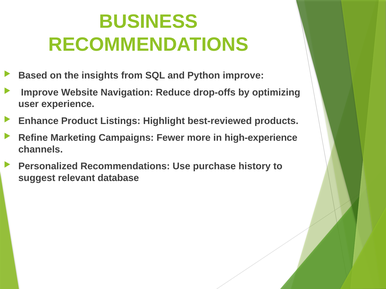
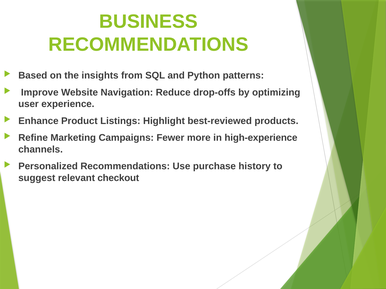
Python improve: improve -> patterns (243, 76)
database: database -> checkout (118, 178)
